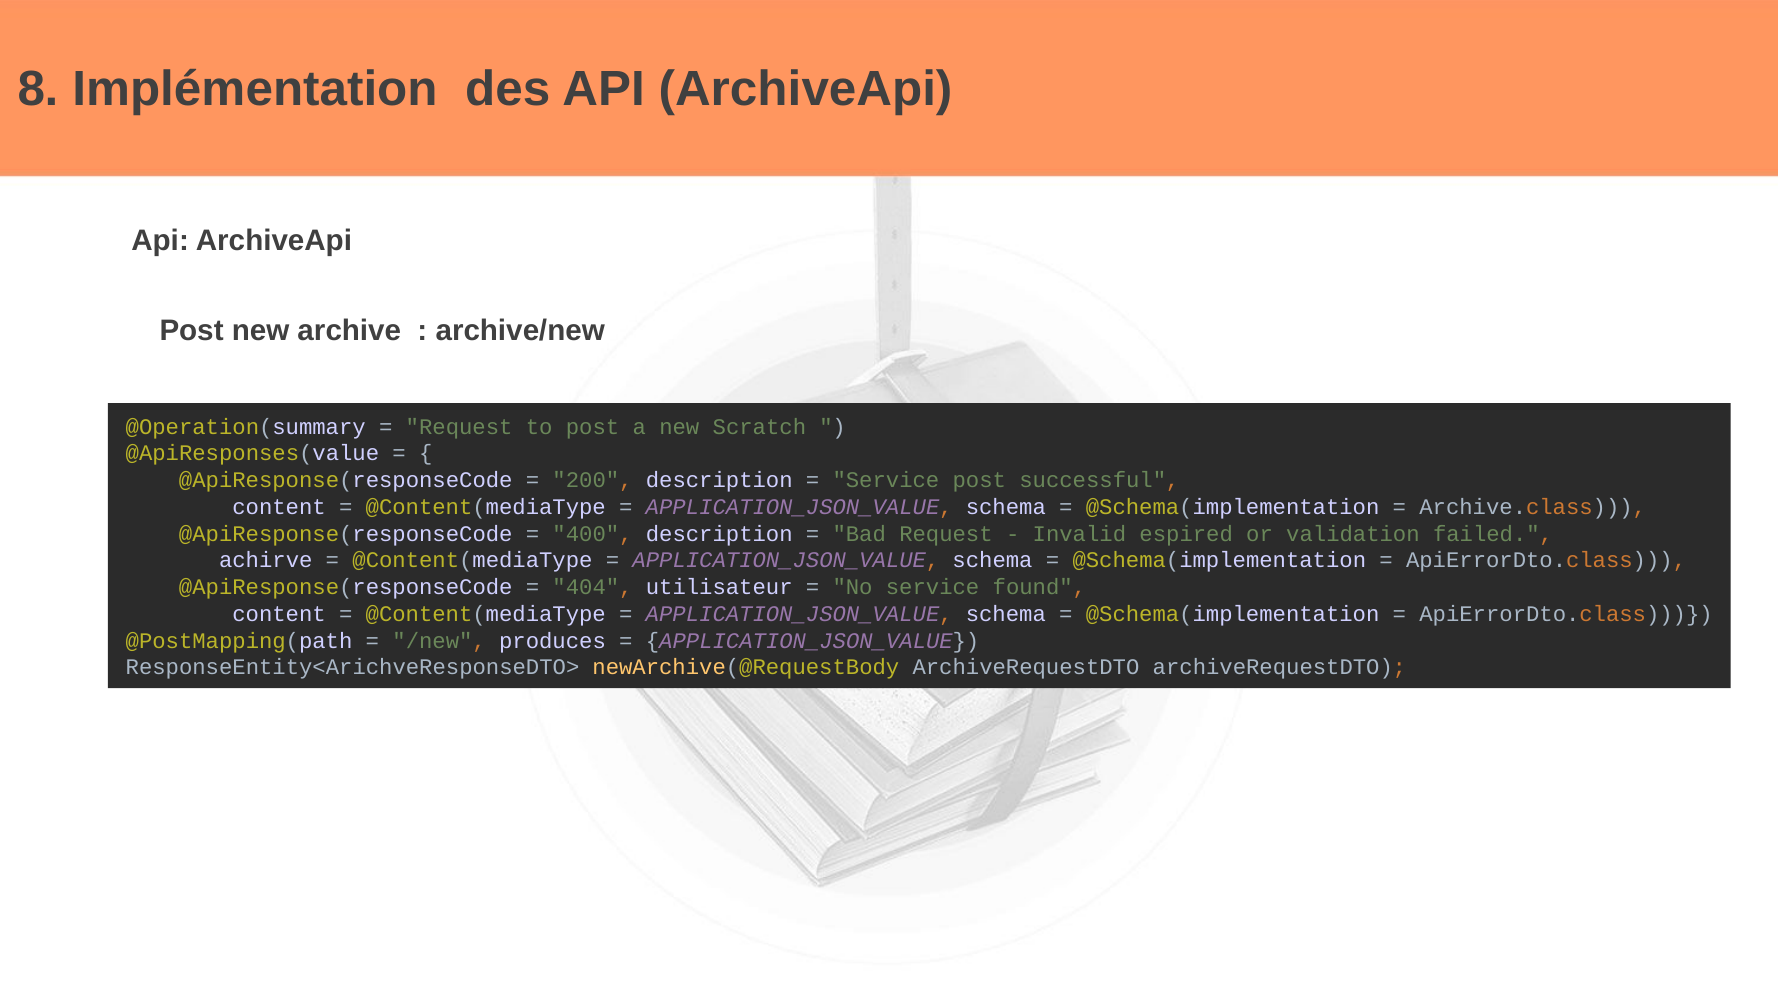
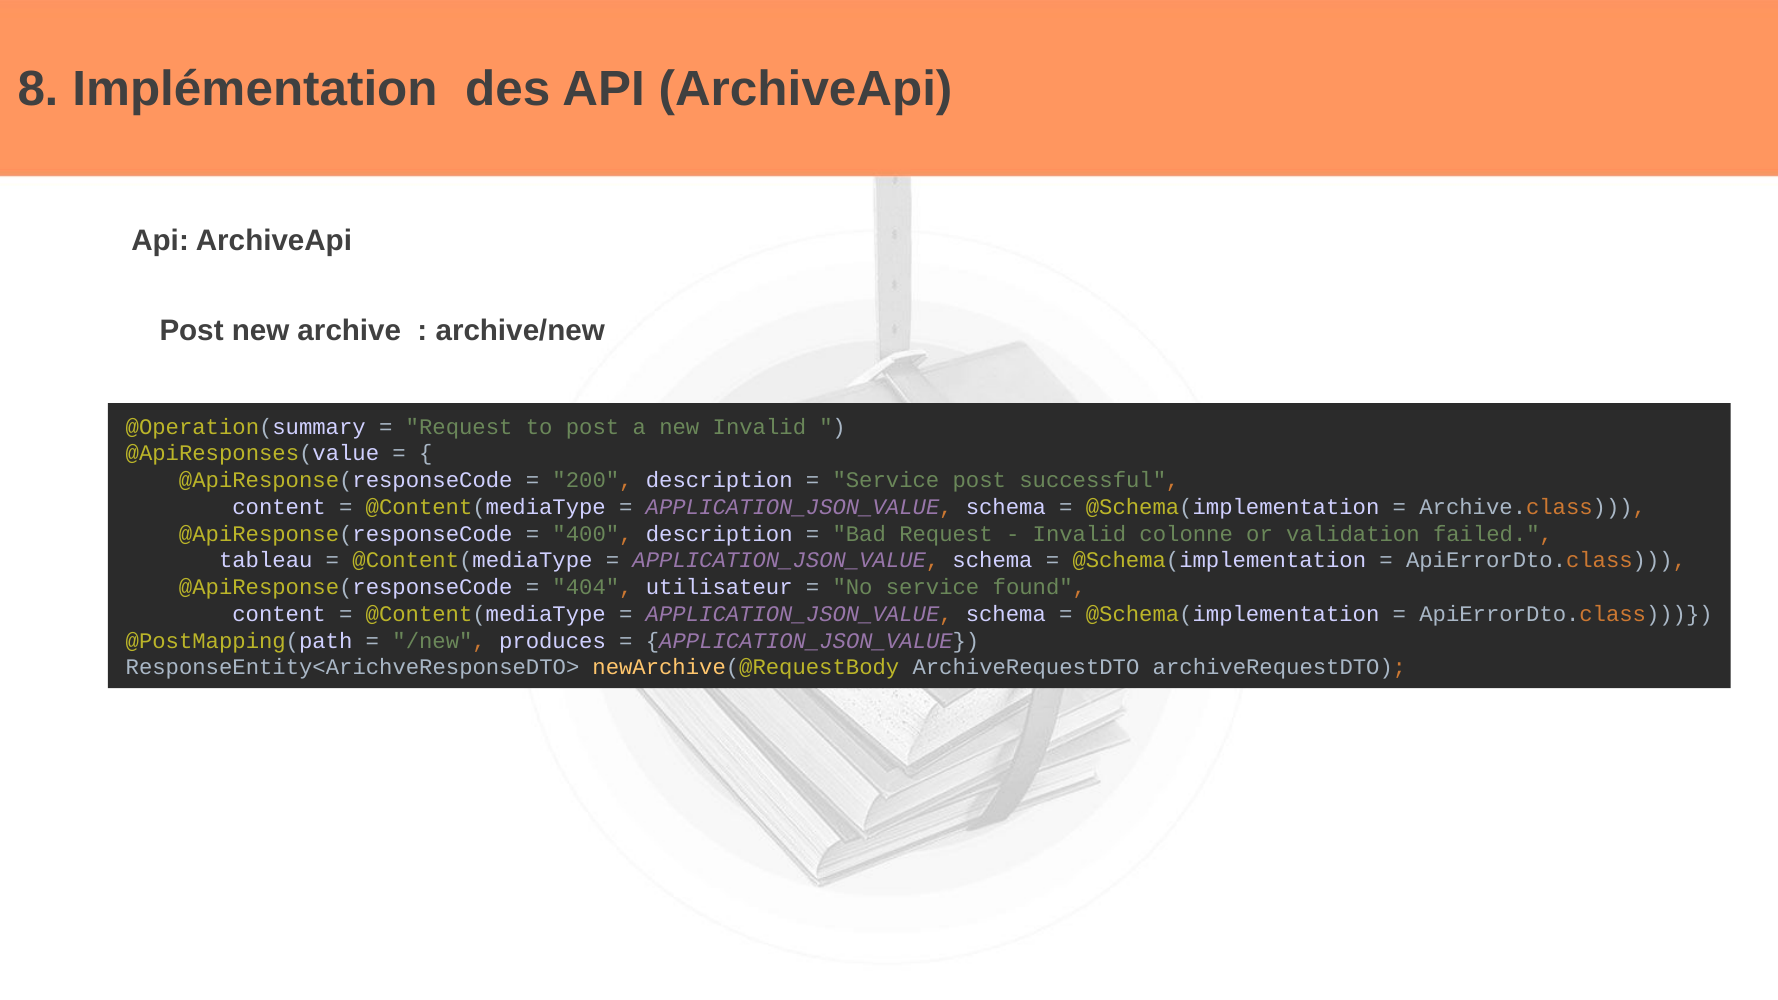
new Scratch: Scratch -> Invalid (759, 427)
espired: espired -> colonne (1186, 534)
achirve: achirve -> tableau (266, 561)
